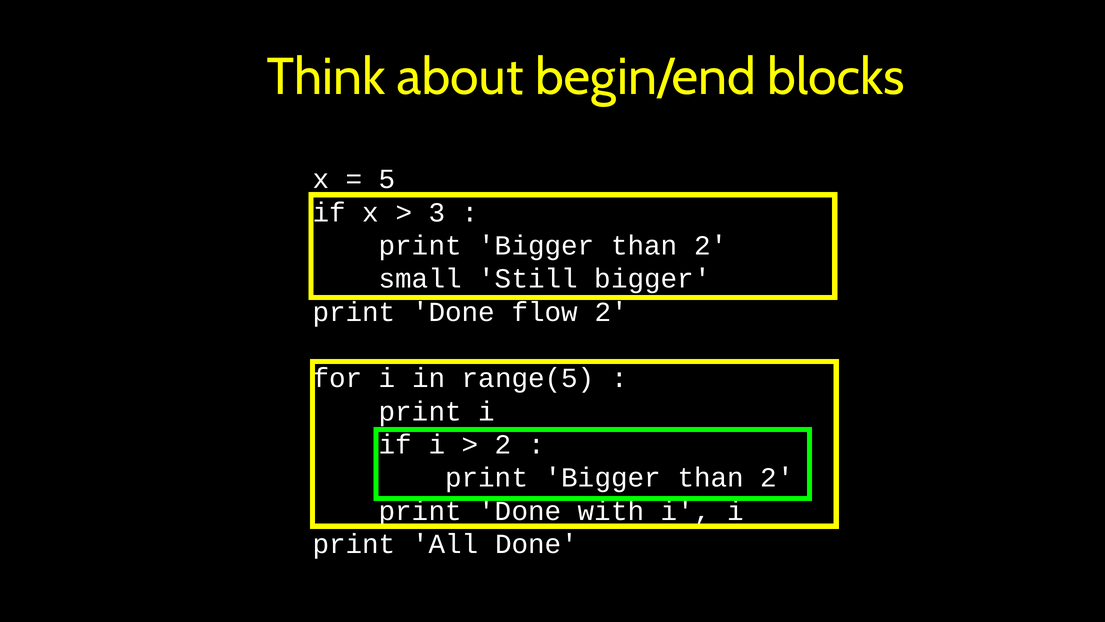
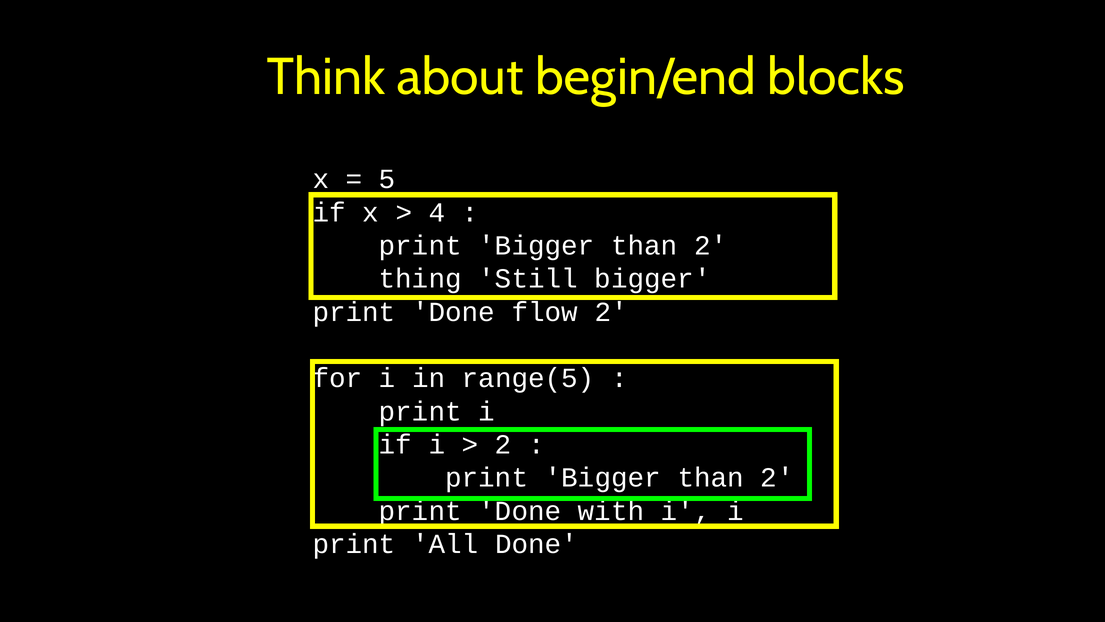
3: 3 -> 4 (437, 212)
small: small -> thing (420, 279)
